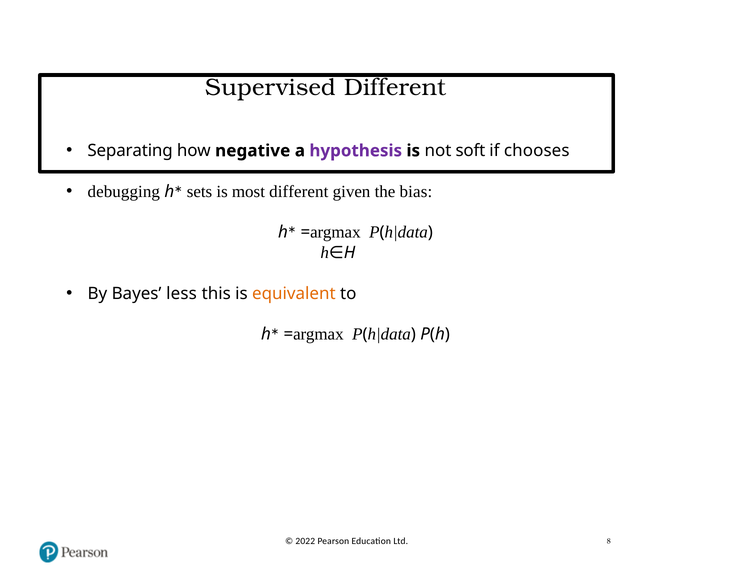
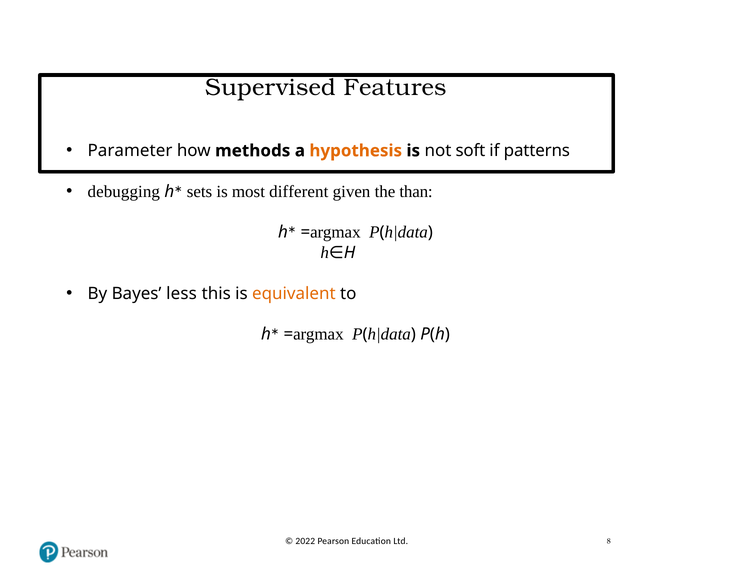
Supervised Different: Different -> Features (395, 87)
Separating: Separating -> Parameter (130, 151)
negative: negative -> methods (253, 151)
hypothesis colour: purple -> orange (356, 151)
chooses: chooses -> patterns (537, 151)
bias: bias -> than (416, 191)
